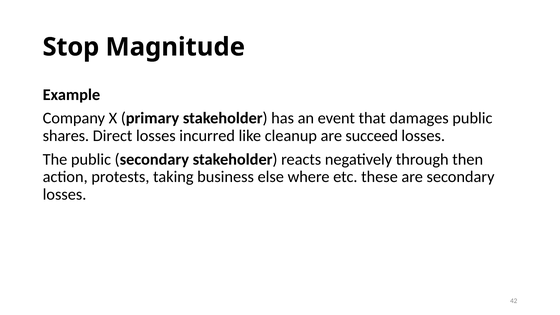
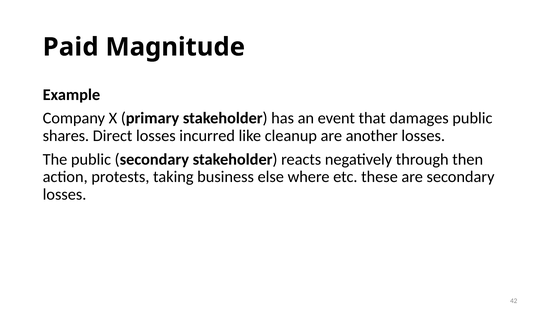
Stop: Stop -> Paid (71, 47)
succeed: succeed -> another (372, 136)
